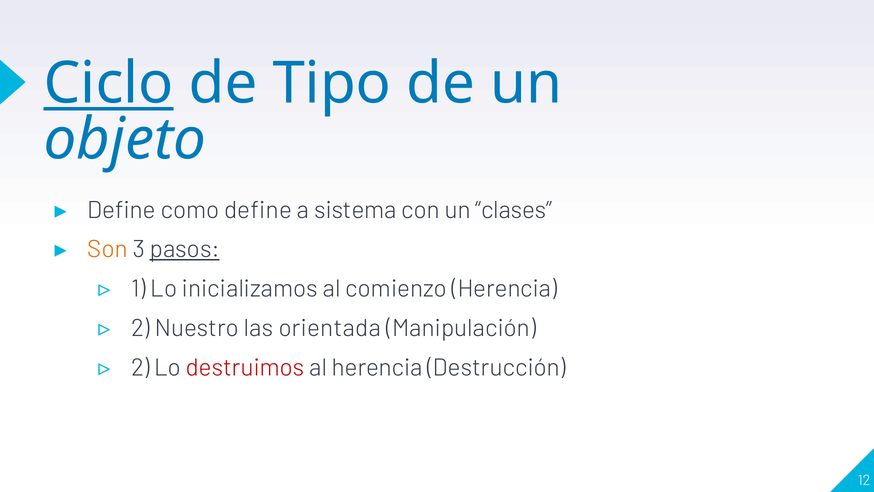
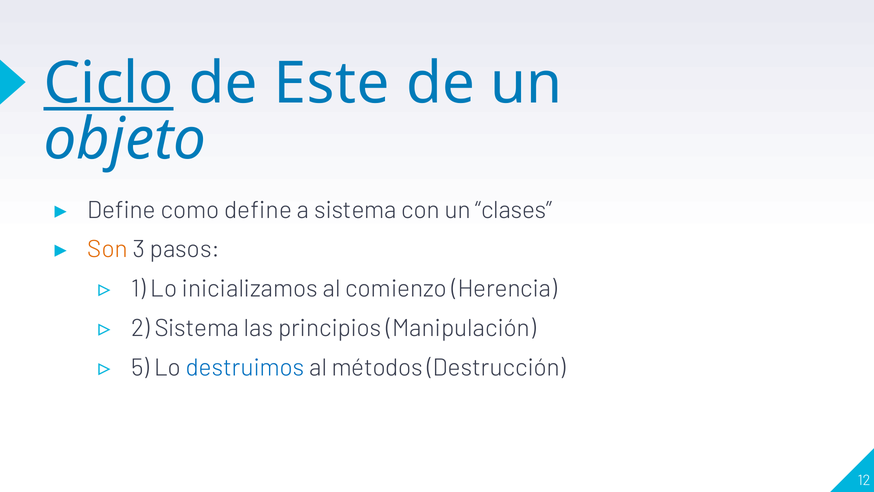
Tipo: Tipo -> Este (332, 83)
pasos underline: present -> none (185, 249)
2 Nuestro: Nuestro -> Sistema (197, 328)
orientada: orientada -> principios (330, 328)
2: 2 -> 5 (140, 367)
destruimos colour: red -> blue (245, 367)
al herencia: herencia -> métodos (377, 367)
